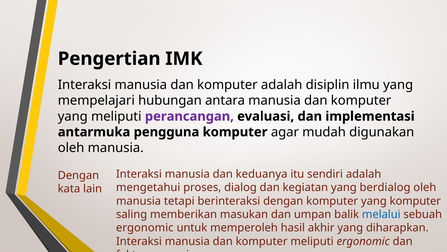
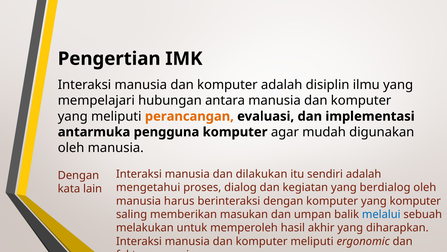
perancangan colour: purple -> orange (189, 116)
keduanya: keduanya -> dilakukan (262, 174)
tetapi: tetapi -> harus (179, 201)
ergonomic: ergonomic -> melakukan (145, 227)
